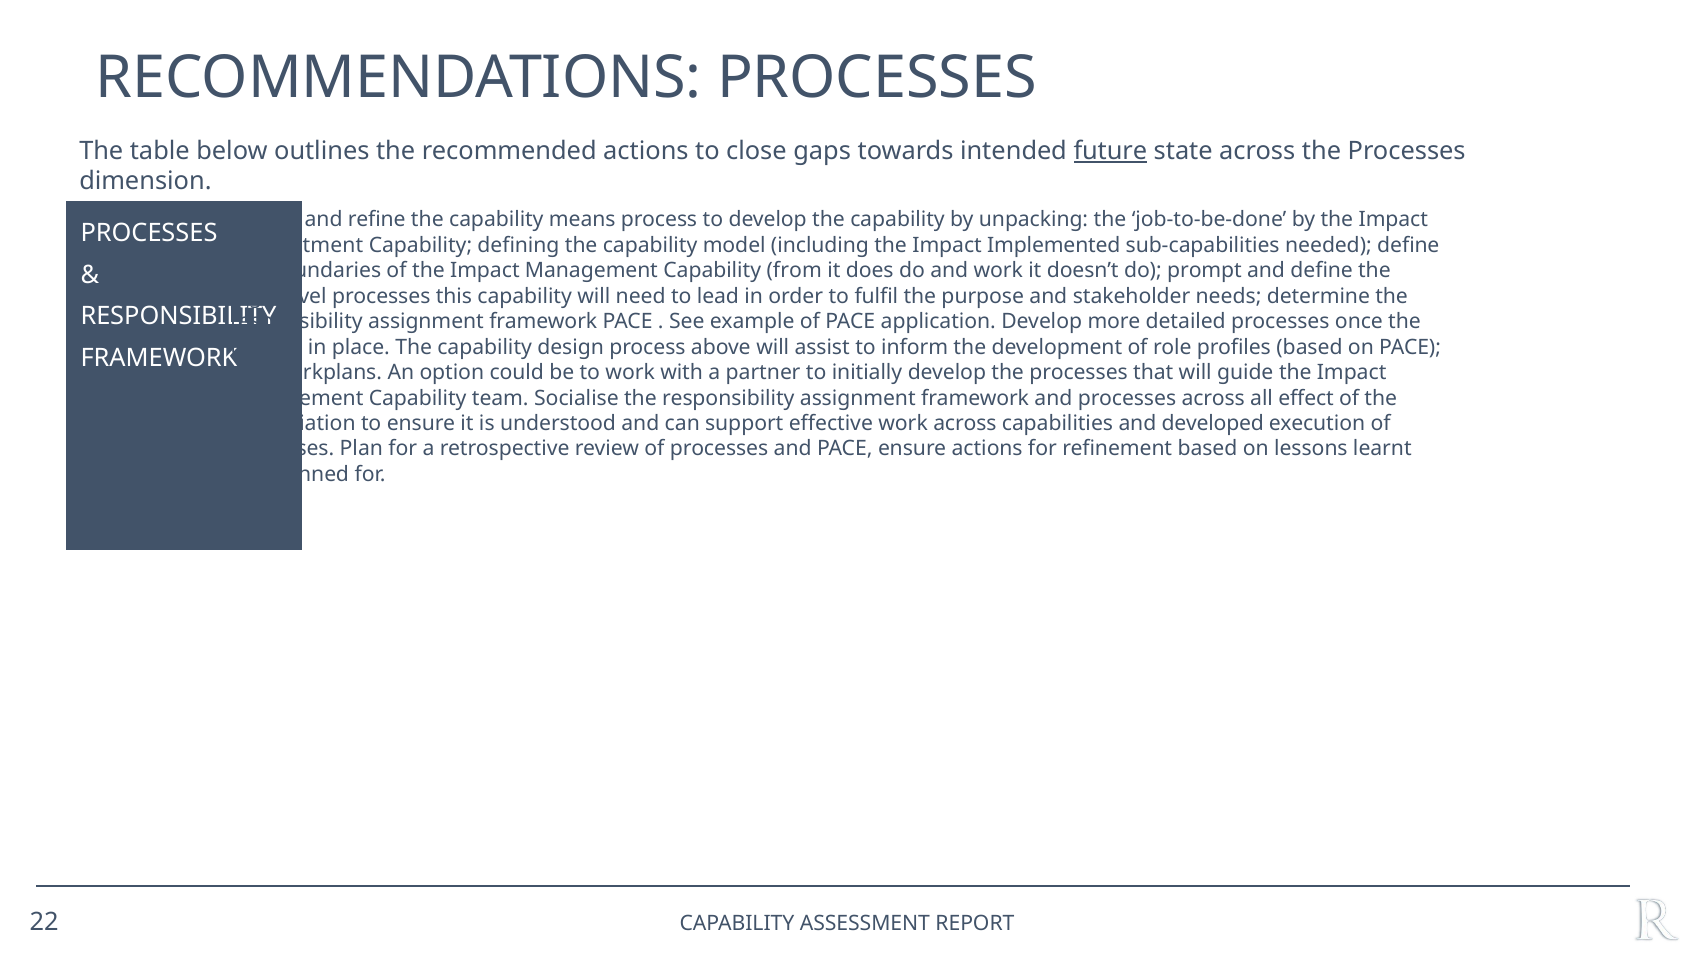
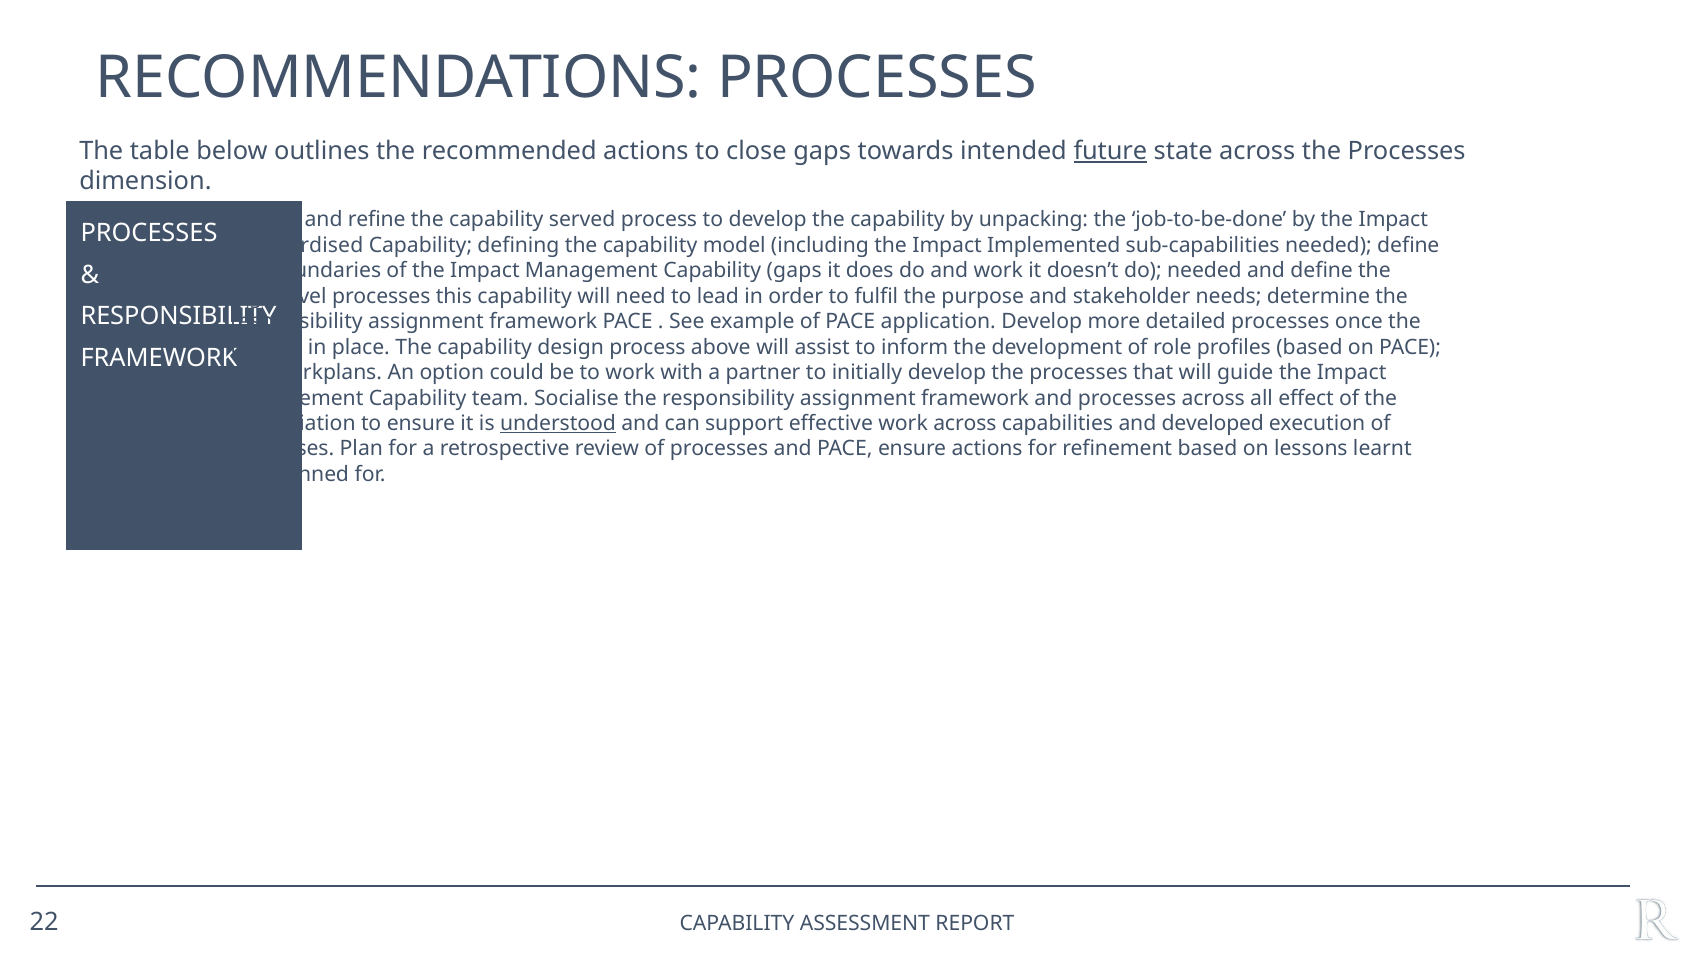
means: means -> served (582, 220)
Commitment: Commitment -> Standardised (297, 245)
Capability from: from -> gaps (794, 271)
do prompt: prompt -> needed (1204, 271)
understood underline: none -> present (558, 423)
